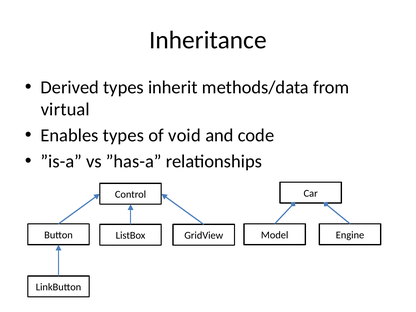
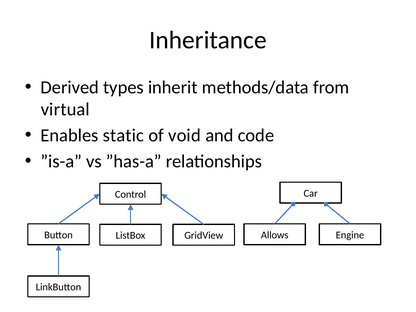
Enables types: types -> static (123, 135)
Model: Model -> Allows (275, 235)
